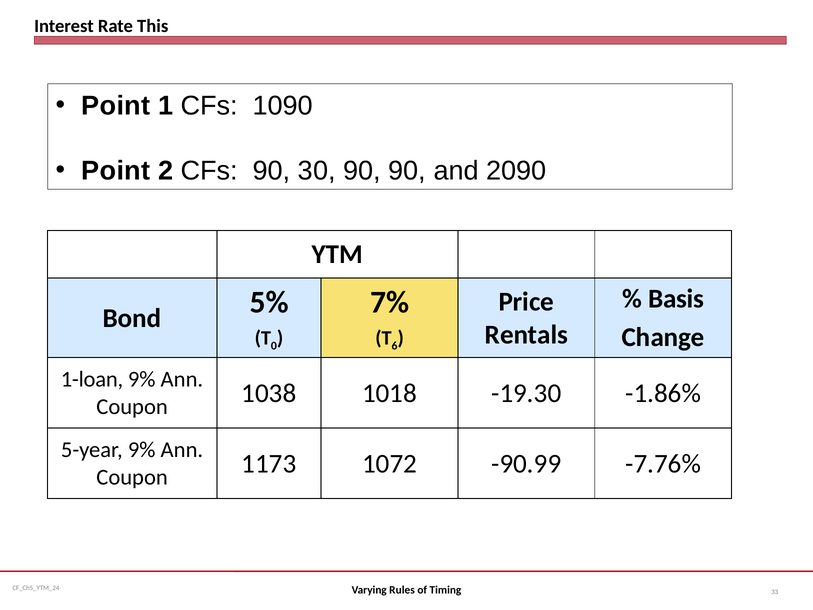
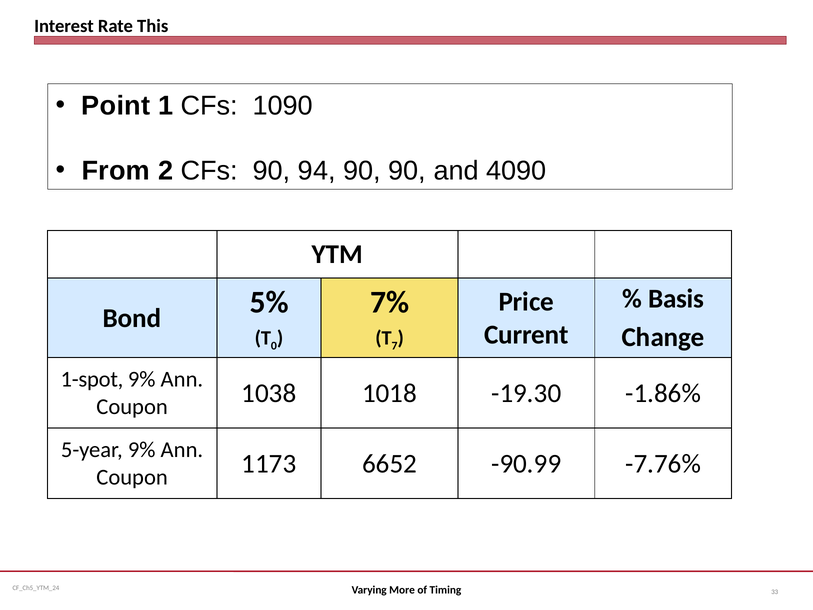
Point: Point -> From (116, 171)
30: 30 -> 94 (317, 171)
2090: 2090 -> 4090 (516, 171)
Rentals: Rentals -> Current (526, 334)
6: 6 -> 7 (395, 346)
1-loan: 1-loan -> 1-spot (92, 379)
1072: 1072 -> 6652 (390, 463)
Rules: Rules -> More (402, 590)
